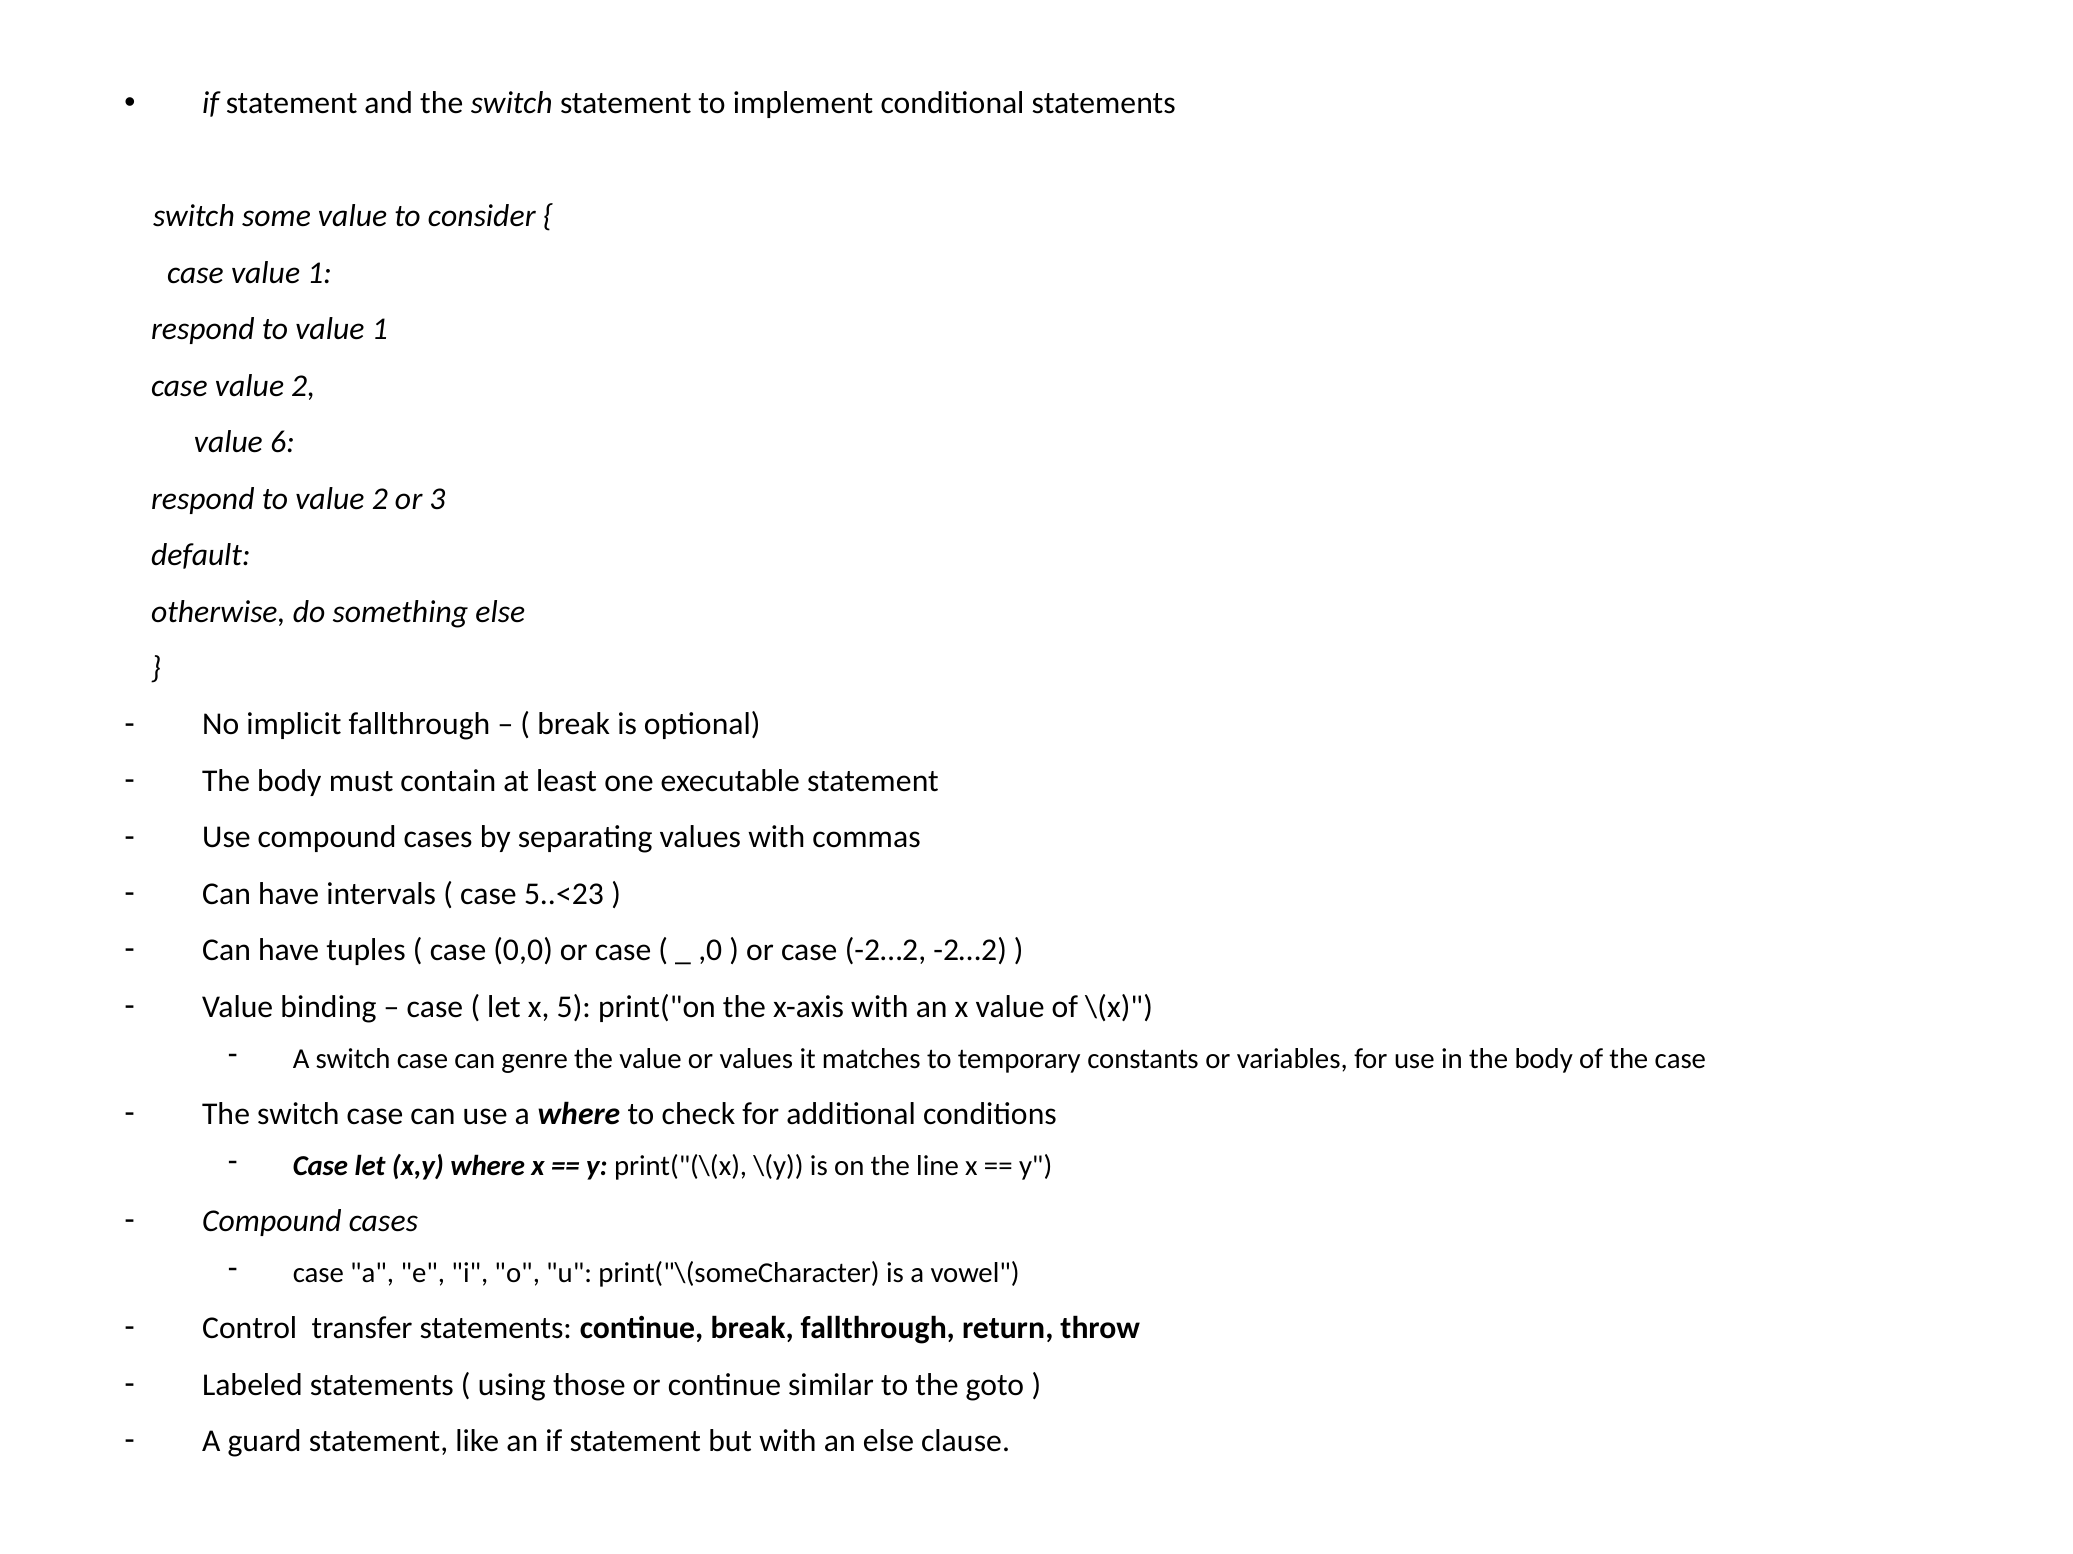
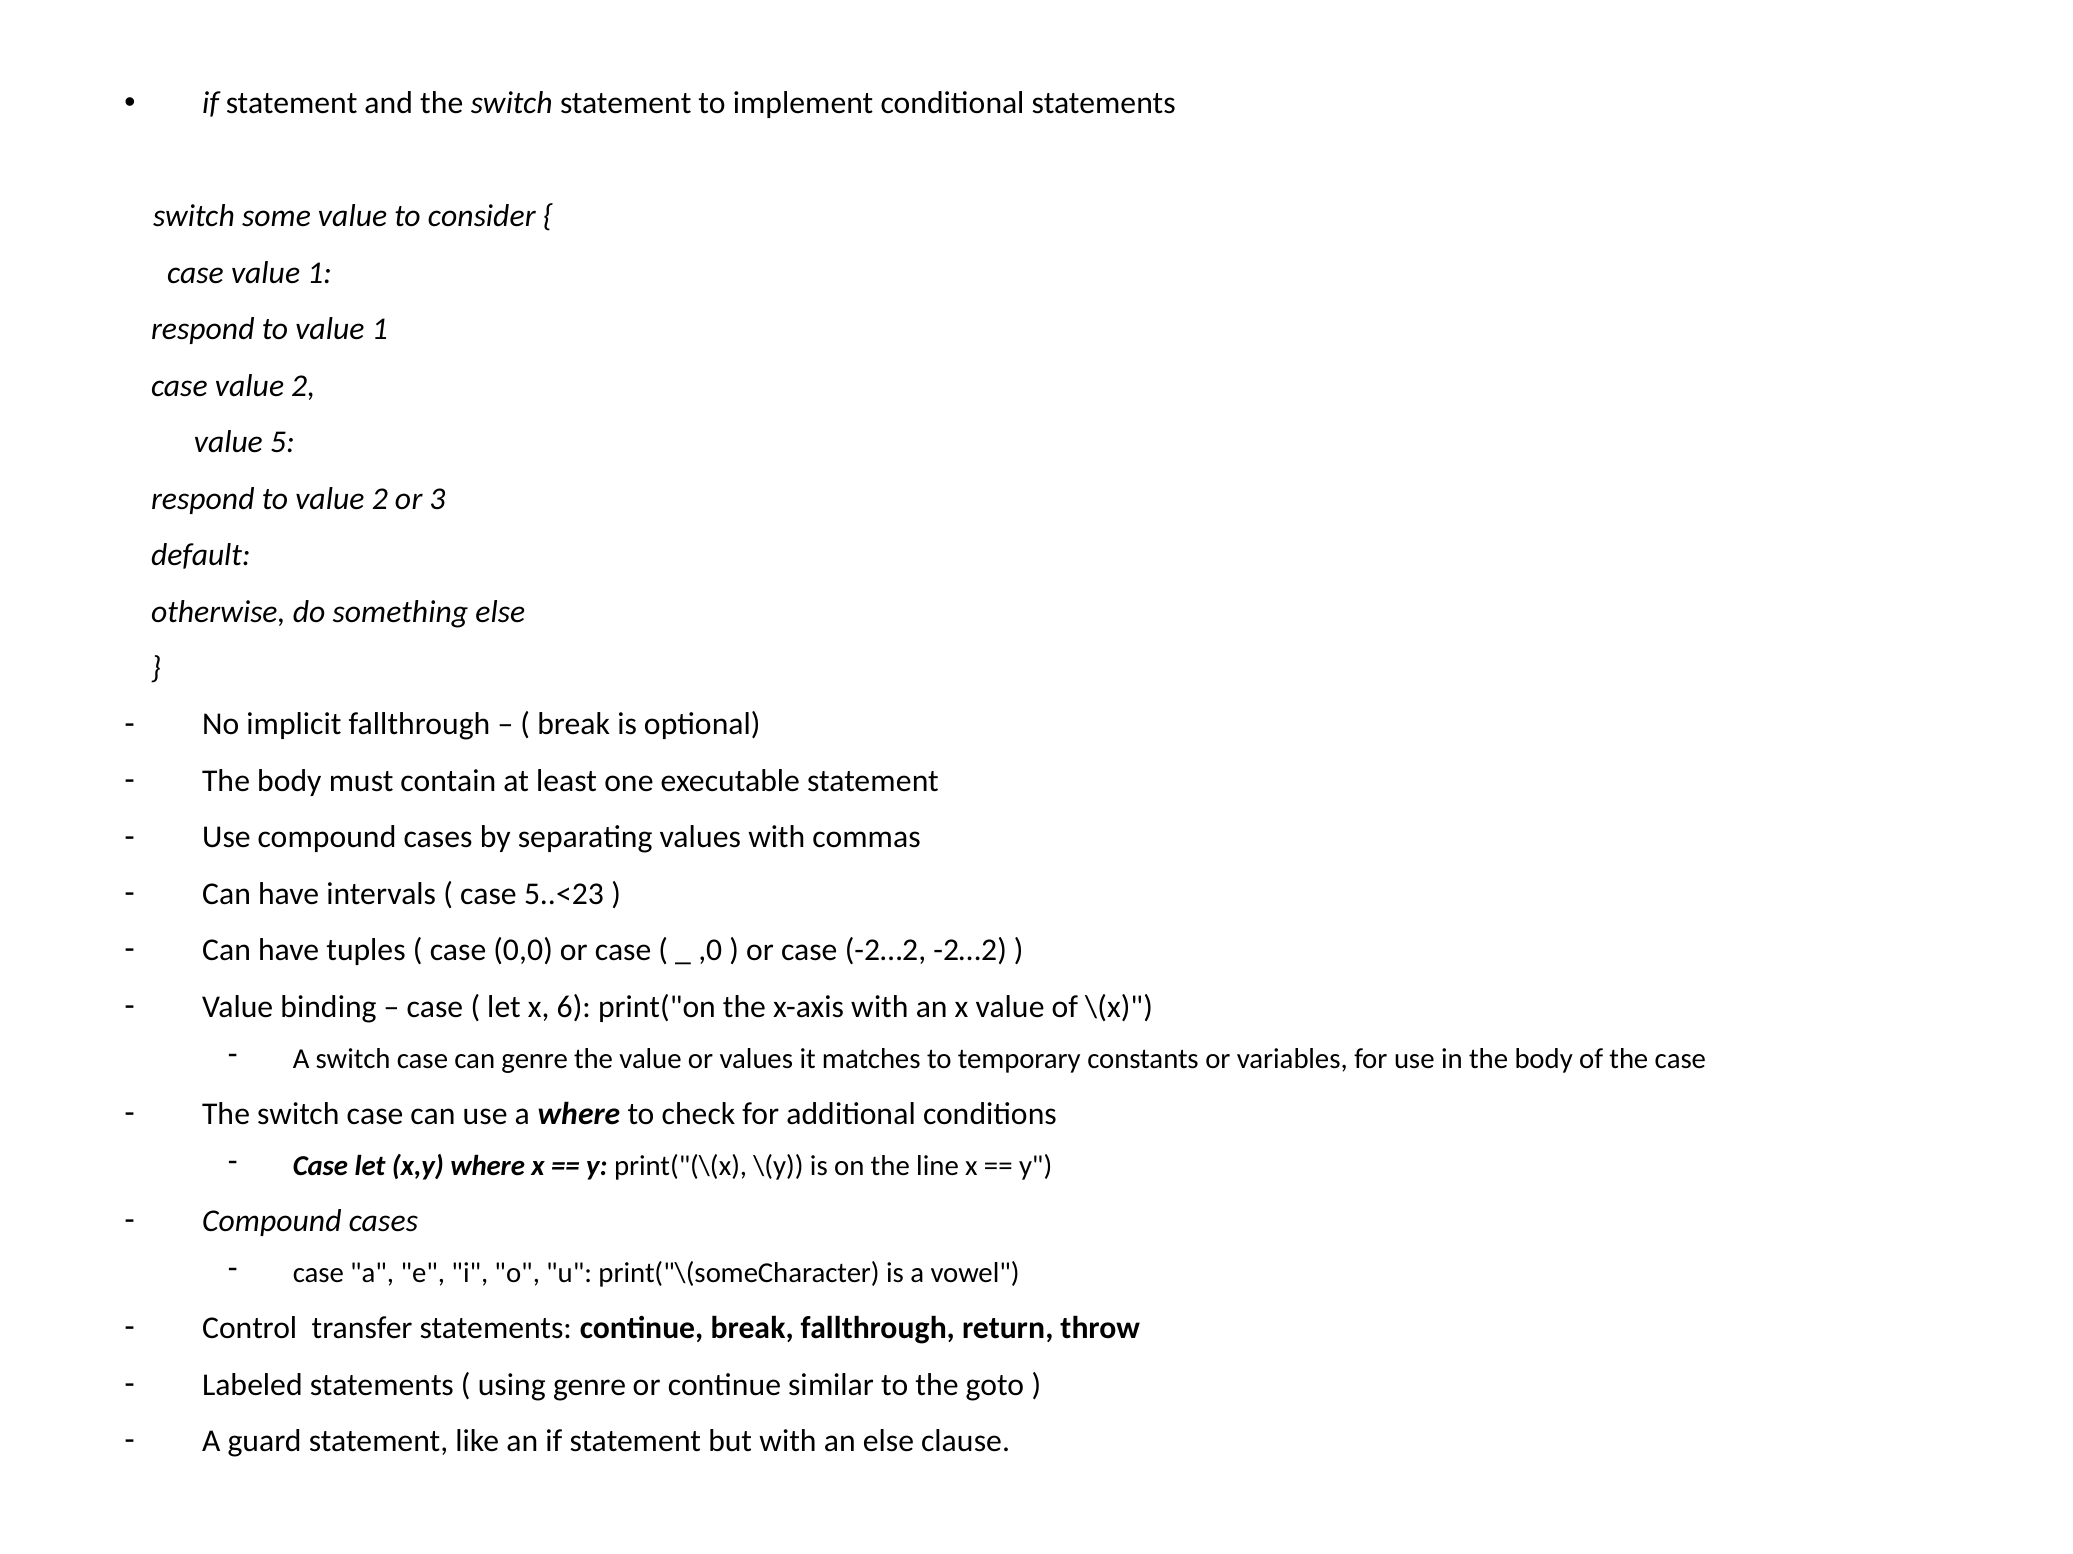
6: 6 -> 5 (282, 442)
5: 5 -> 6 (574, 1007)
using those: those -> genre (590, 1385)
